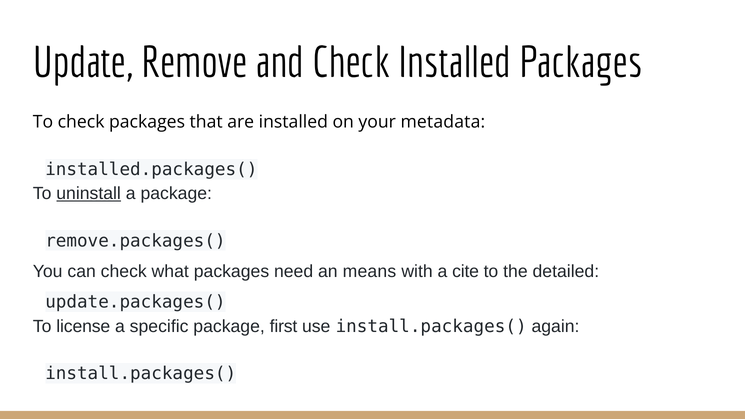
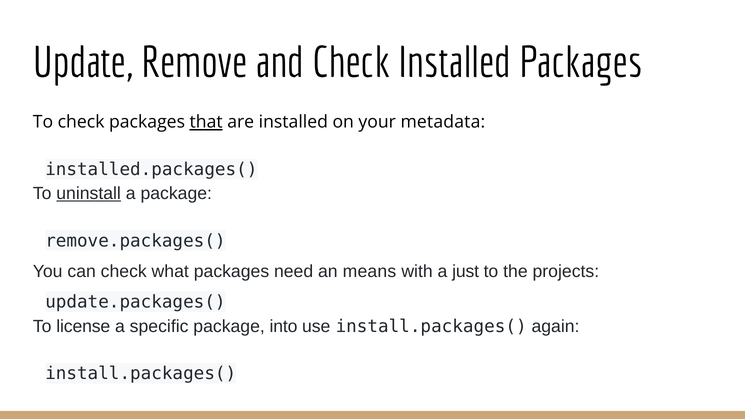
that underline: none -> present (206, 122)
cite: cite -> just (466, 271)
detailed: detailed -> projects (566, 271)
first: first -> into (284, 326)
